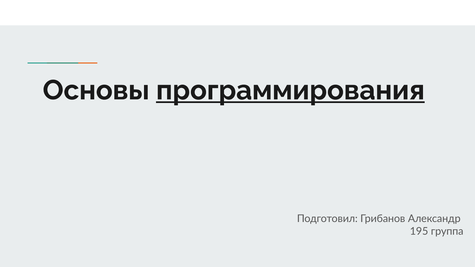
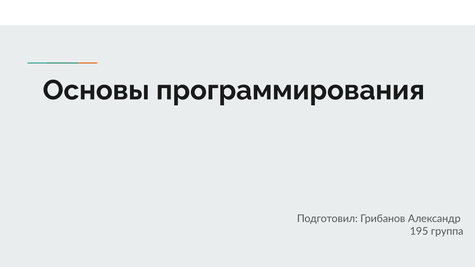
программирования underline: present -> none (290, 90)
